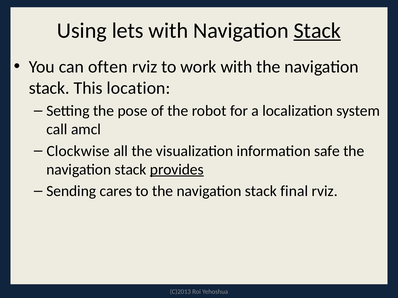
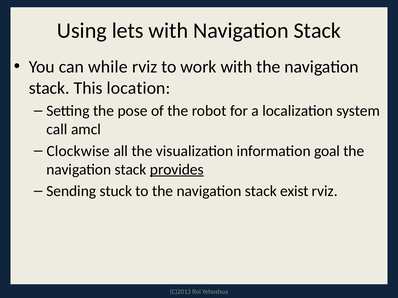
Stack underline: present -> none (317, 31)
often: often -> while (108, 67)
safe: safe -> goal (327, 151)
cares: cares -> stuck (116, 191)
final: final -> exist (294, 191)
